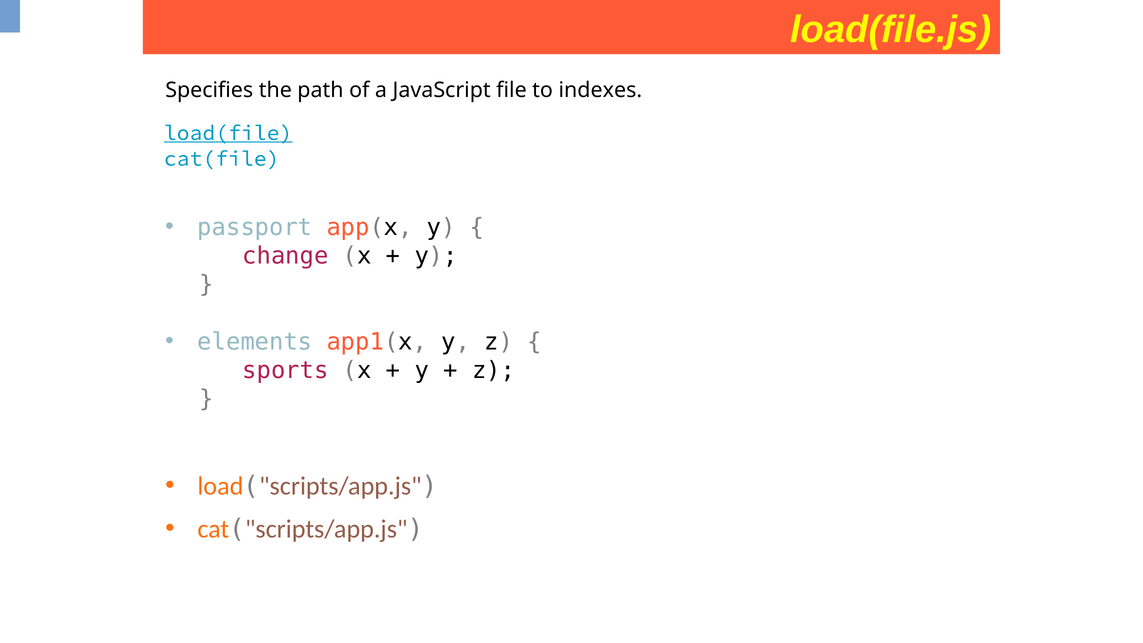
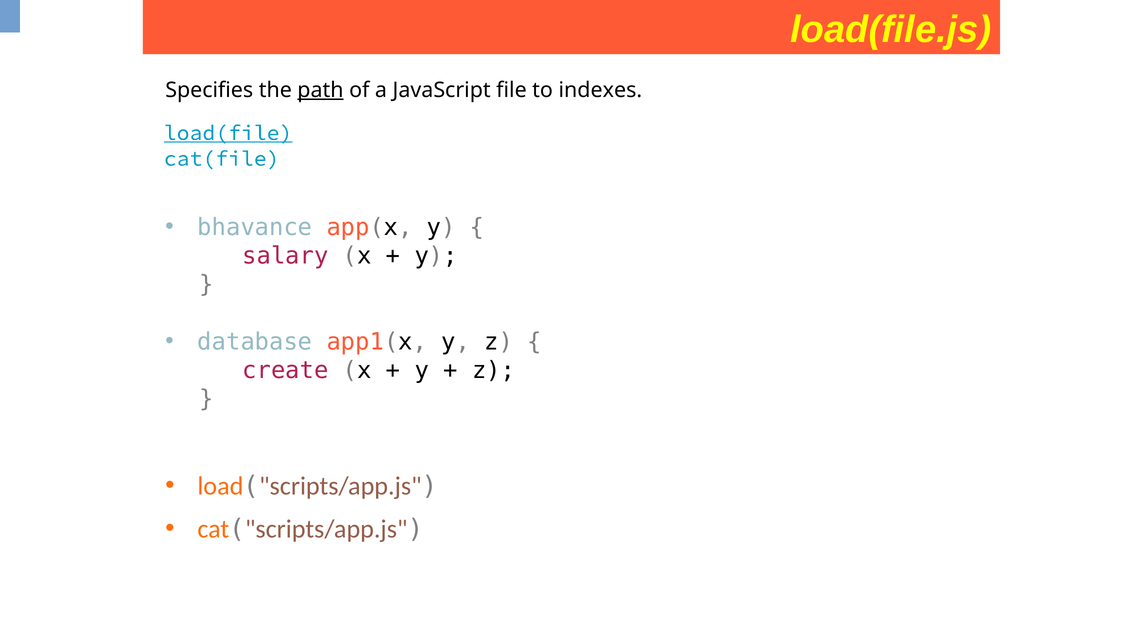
path underline: none -> present (320, 90)
passport: passport -> bhavance (255, 227)
change: change -> salary (285, 256)
elements: elements -> database (255, 342)
sports: sports -> create (285, 370)
